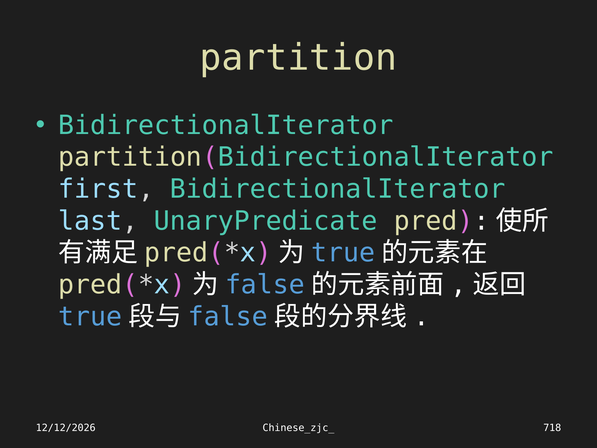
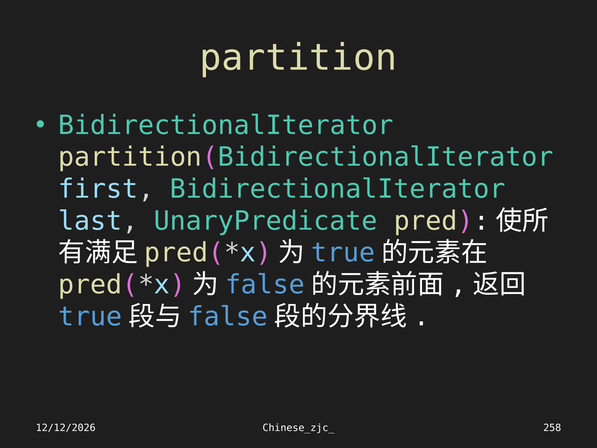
718: 718 -> 258 (552, 428)
